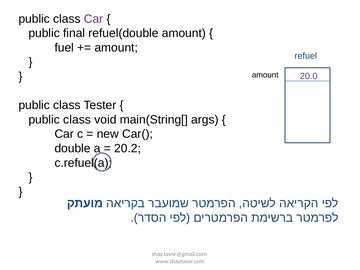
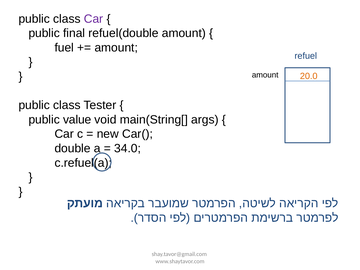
20.0 colour: purple -> orange (309, 76)
class: class -> value (77, 120)
20.2: 20.2 -> 34.0 (128, 148)
